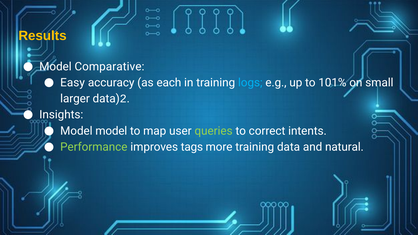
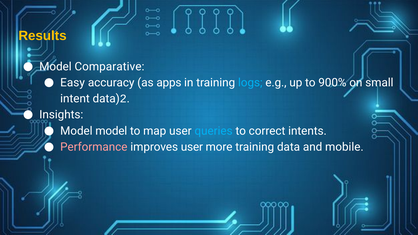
each: each -> apps (169, 83)
101%: 101% -> 900% (332, 83)
larger: larger -> intent (75, 99)
queries colour: light green -> light blue (214, 131)
Performance colour: light green -> pink (94, 147)
improves tags: tags -> user (192, 147)
natural: natural -> mobile (344, 147)
